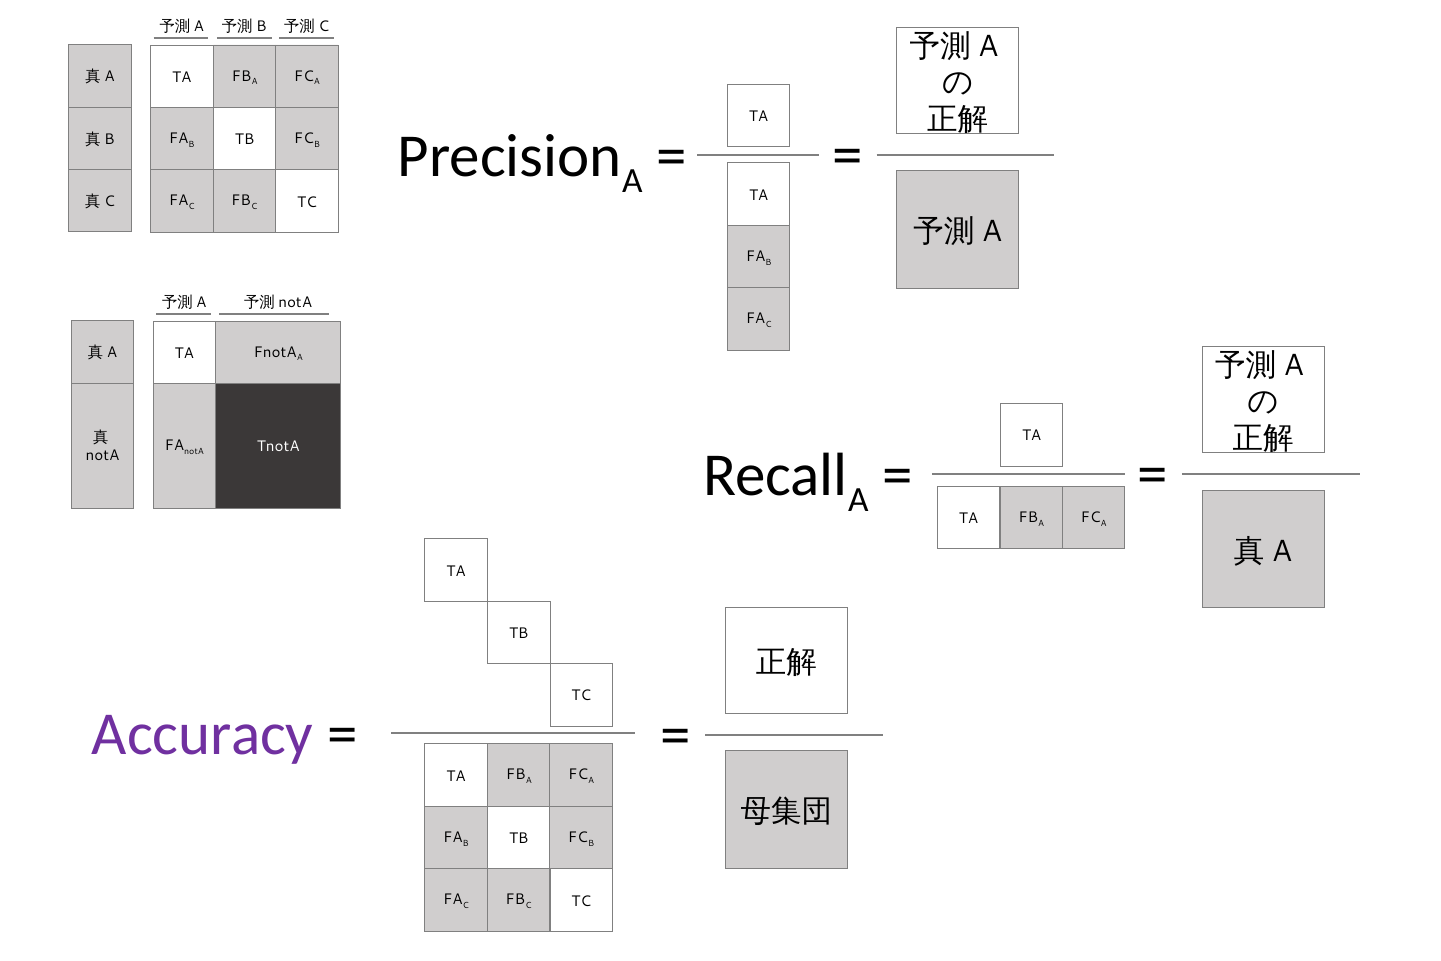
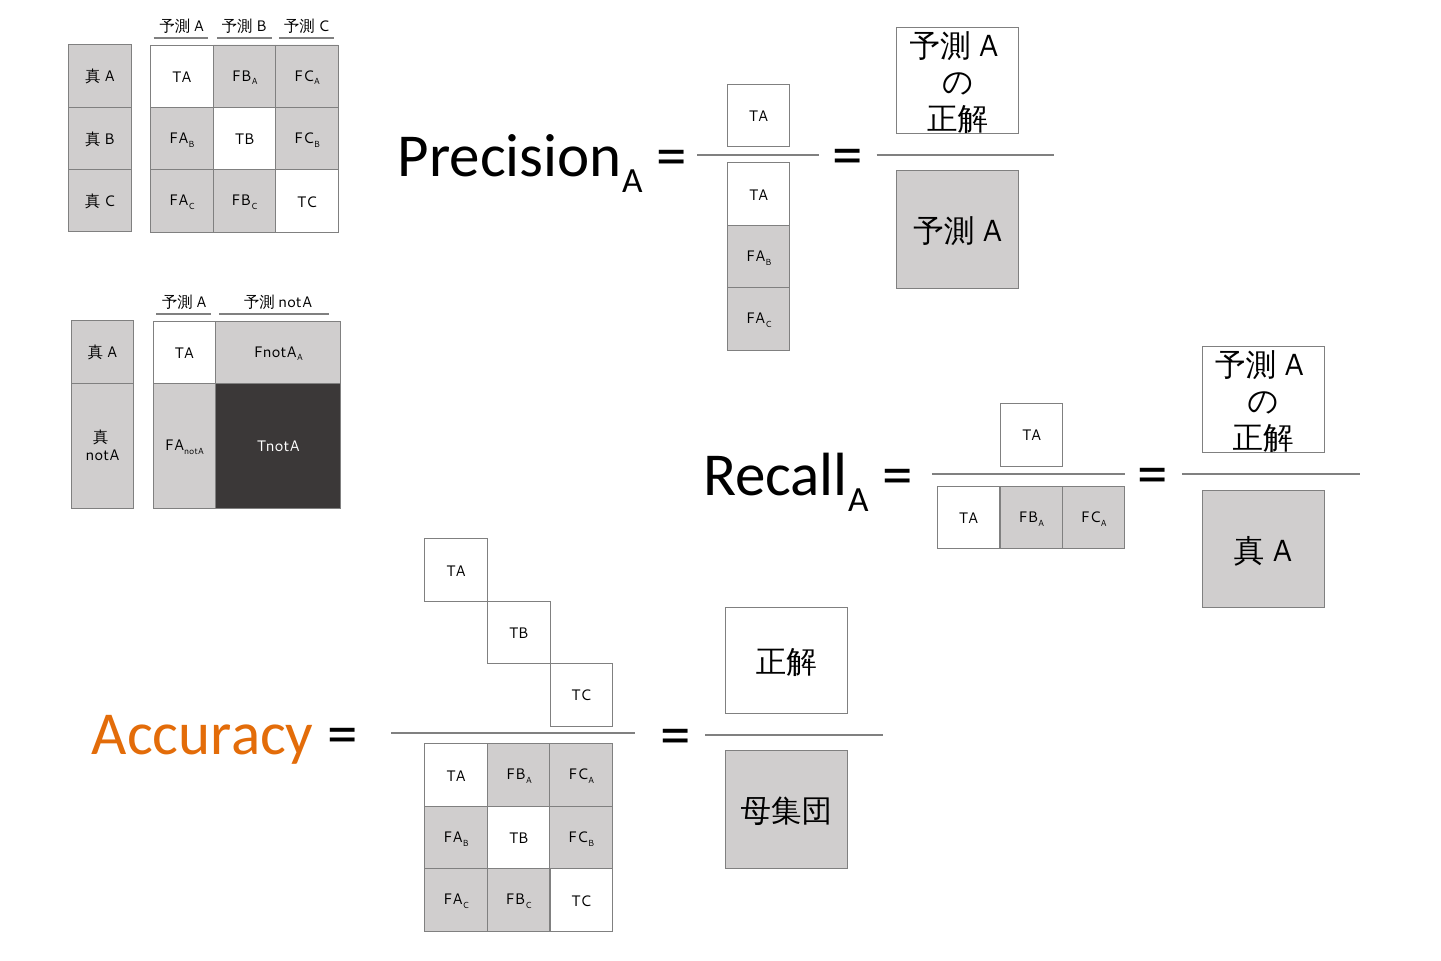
Accuracy colour: purple -> orange (203, 734)
